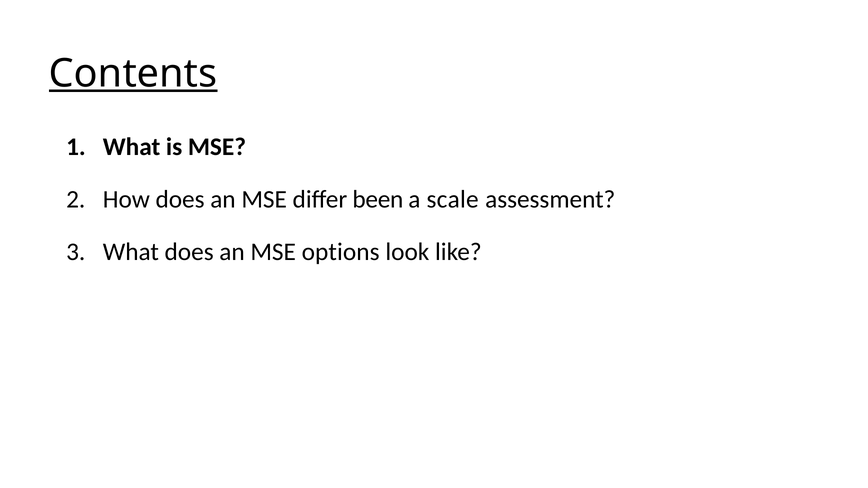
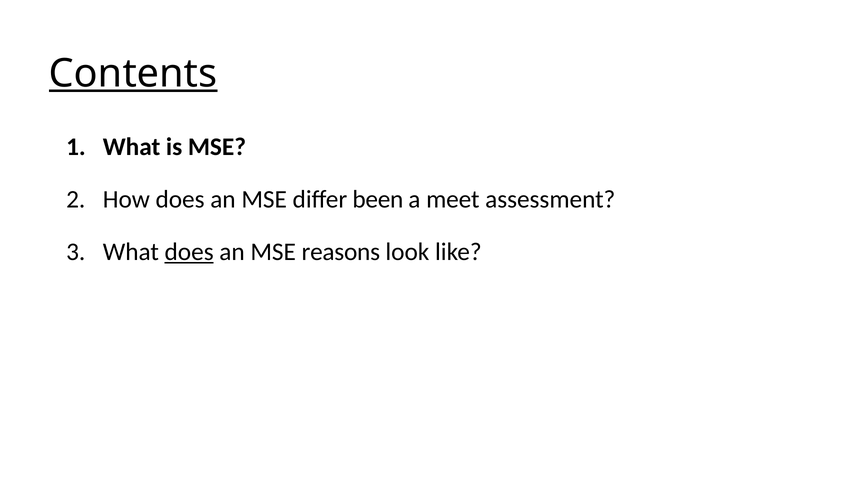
scale: scale -> meet (453, 199)
does underline: none -> present (189, 252)
options: options -> reasons (341, 252)
